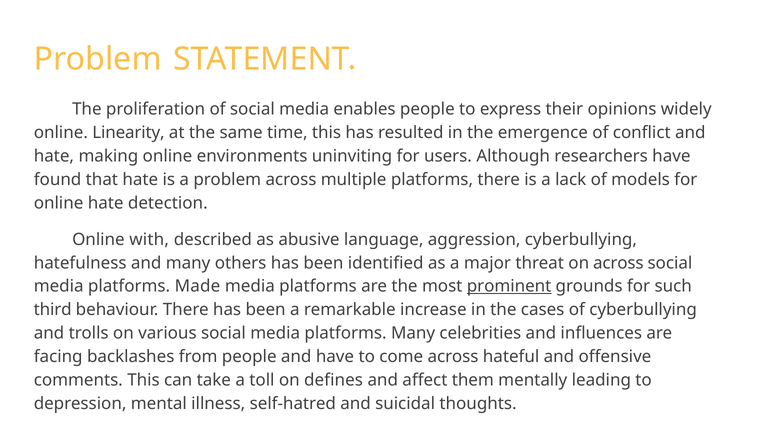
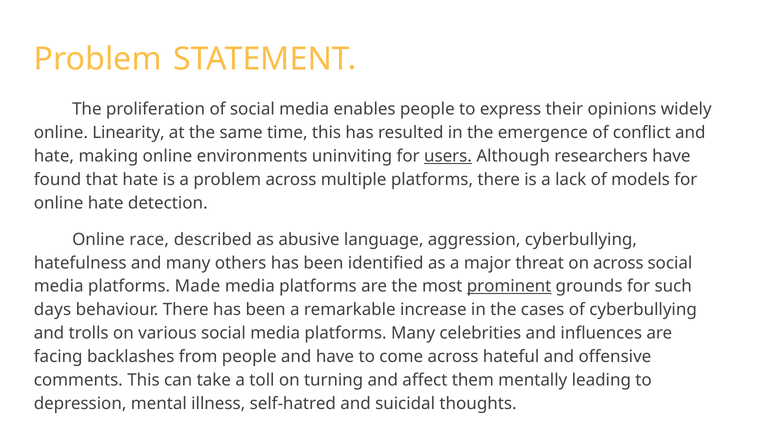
users underline: none -> present (448, 156)
with: with -> race (149, 240)
third: third -> days (53, 310)
defines: defines -> turning (334, 381)
